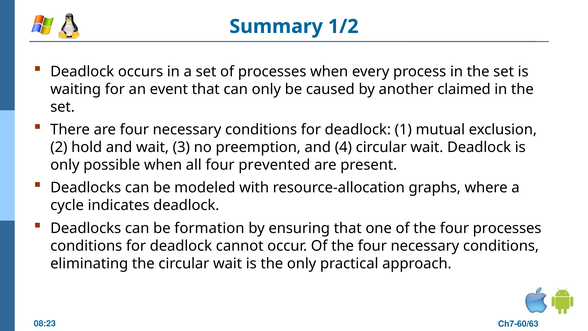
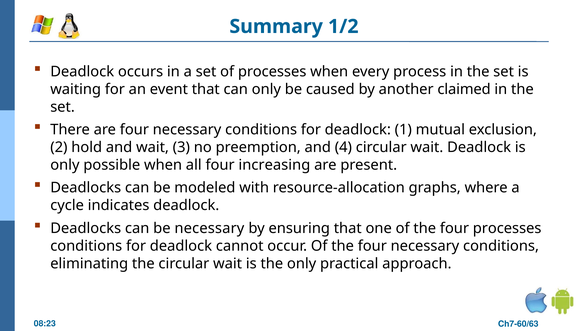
prevented: prevented -> increasing (274, 165)
be formation: formation -> necessary (209, 228)
